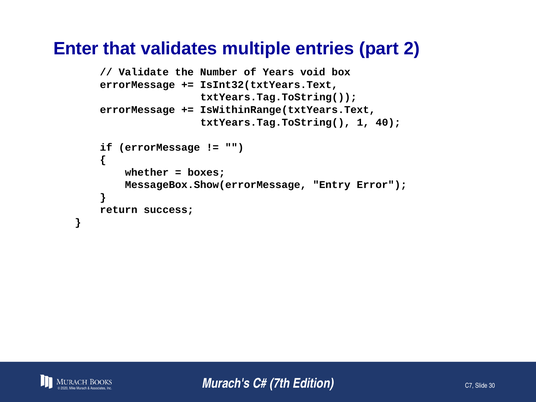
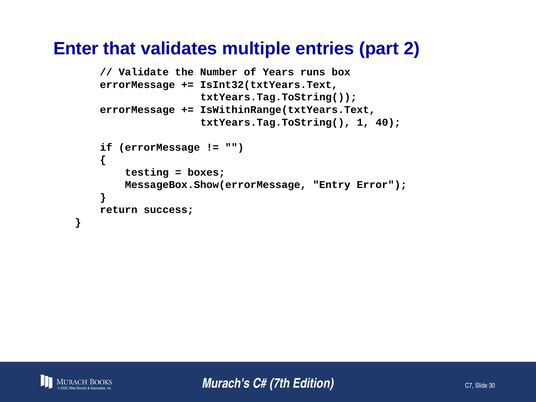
void: void -> runs (313, 72)
whether: whether -> testing (147, 172)
